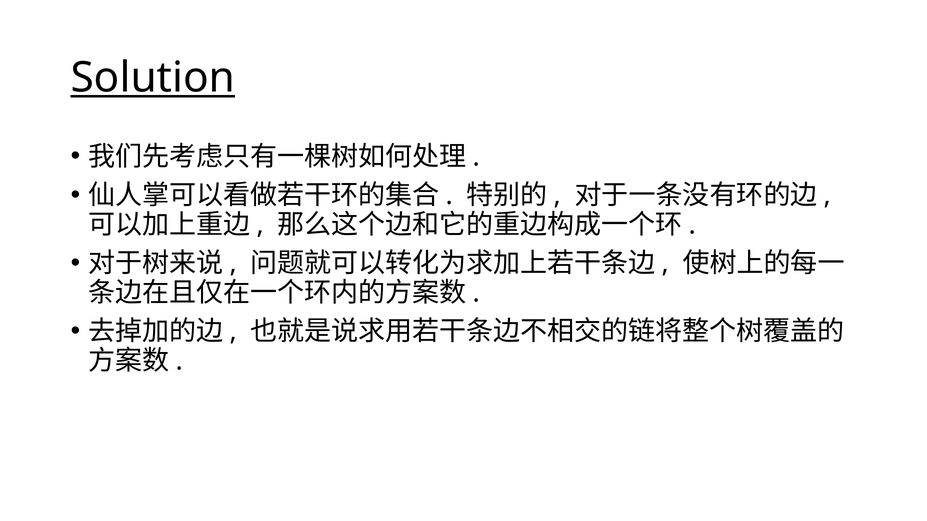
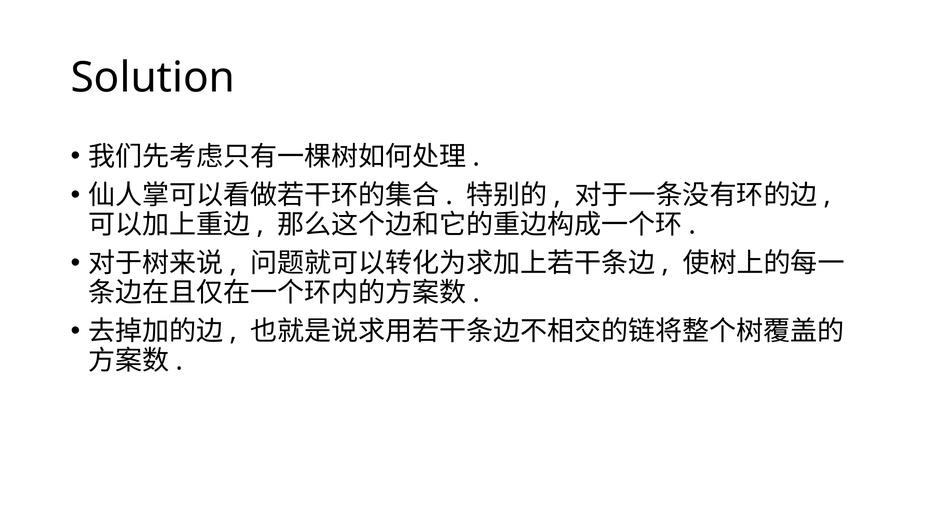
Solution underline: present -> none (153, 78)
